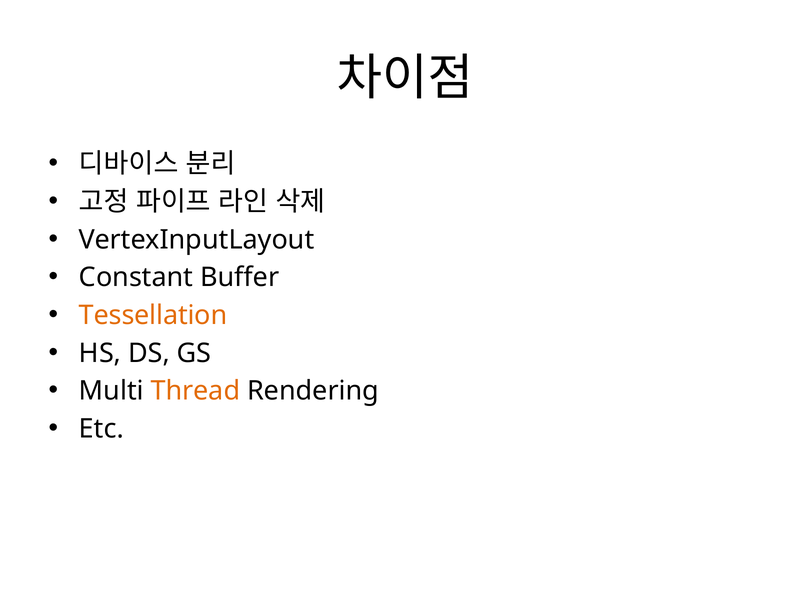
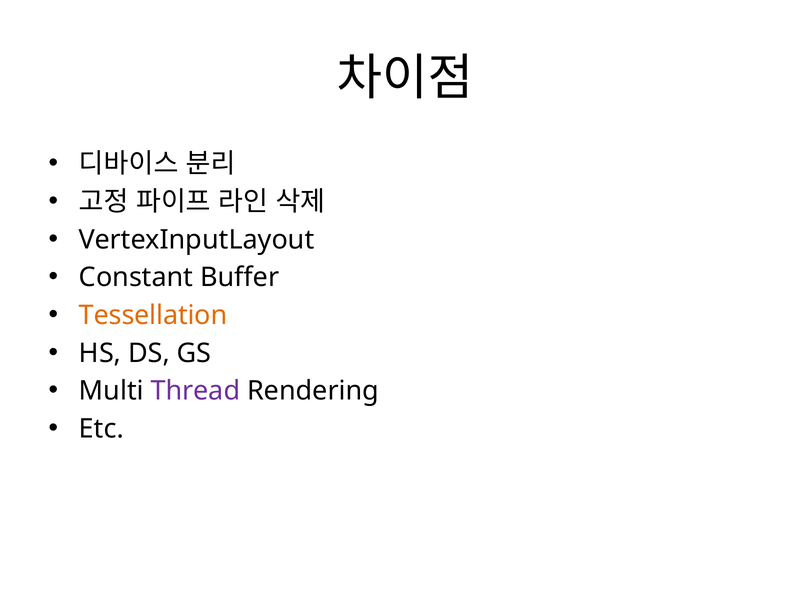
Thread colour: orange -> purple (195, 391)
